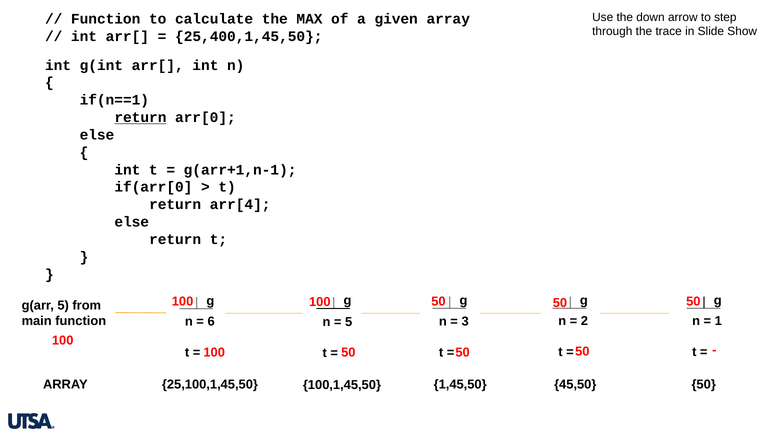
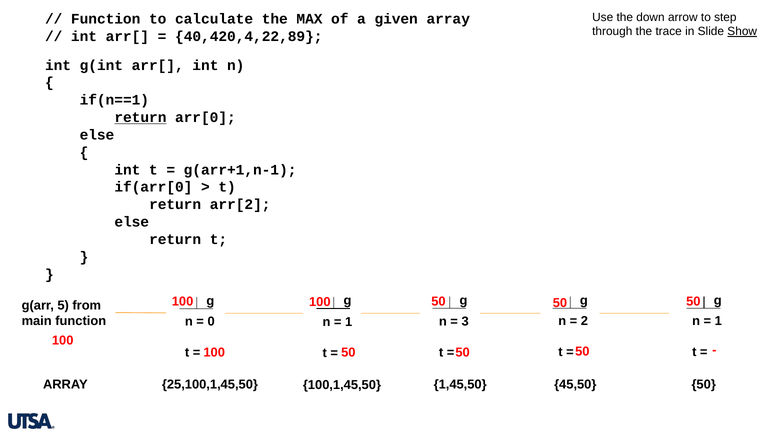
Show underline: none -> present (742, 31)
25,400,1,45,50: 25,400,1,45,50 -> 40,420,4,22,89 (249, 36)
arr[4: arr[4 -> arr[2 (240, 205)
6: 6 -> 0 (211, 321)
5: 5 -> 1 (349, 322)
